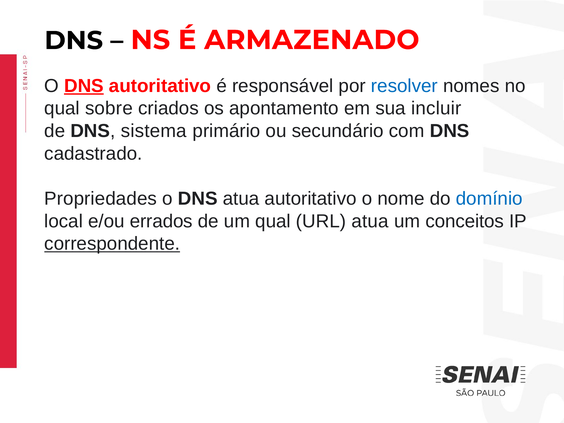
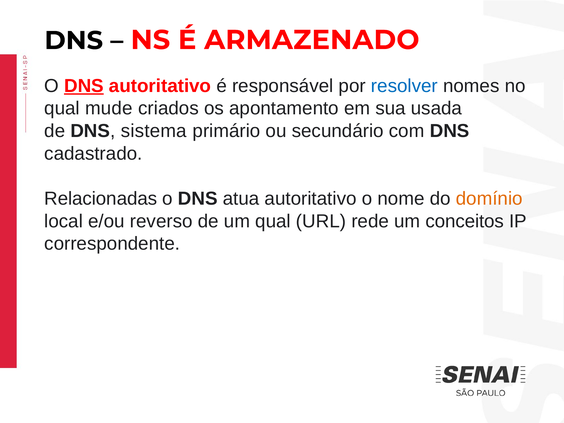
sobre: sobre -> mude (109, 108)
incluir: incluir -> usada (436, 108)
Propriedades: Propriedades -> Relacionadas (101, 199)
domínio colour: blue -> orange (489, 199)
errados: errados -> reverso (161, 221)
URL atua: atua -> rede (370, 221)
correspondente underline: present -> none (112, 244)
